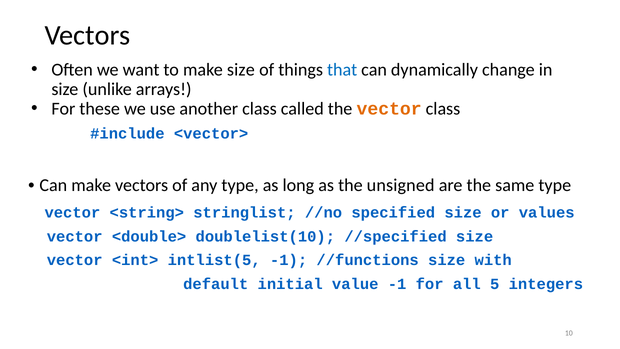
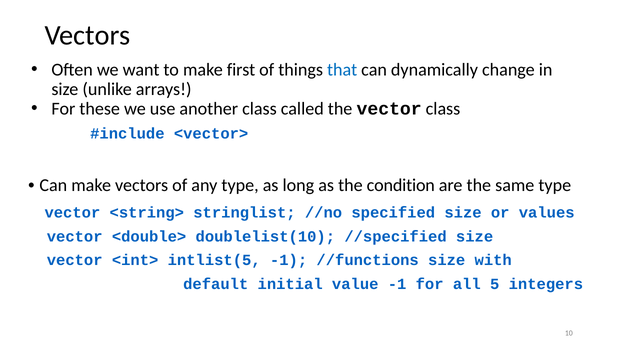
make size: size -> first (241, 70)
vector colour: orange -> black (389, 109)
unsigned: unsigned -> condition (401, 185)
